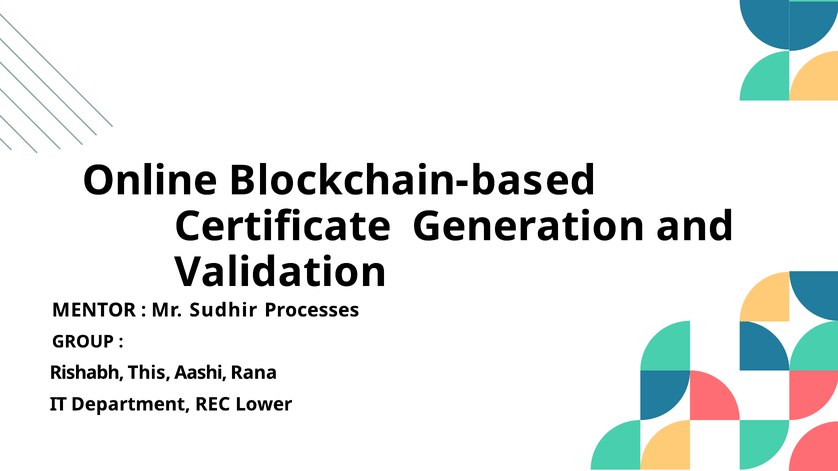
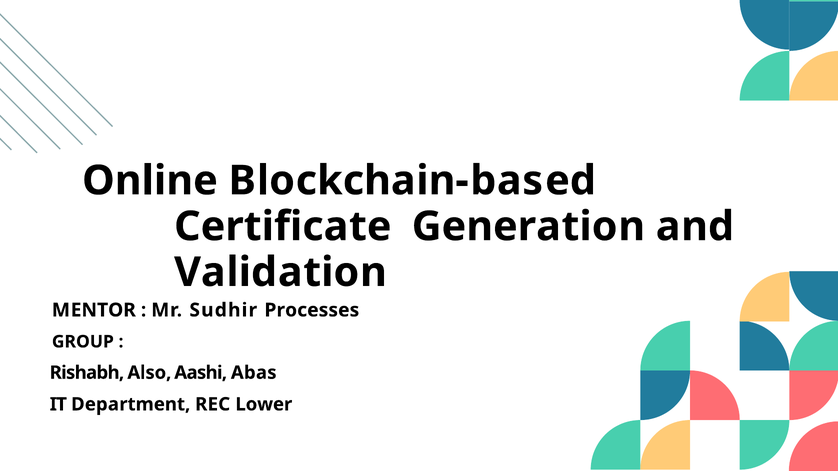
This: This -> Also (149, 373)
Rana: Rana -> Abas (254, 373)
